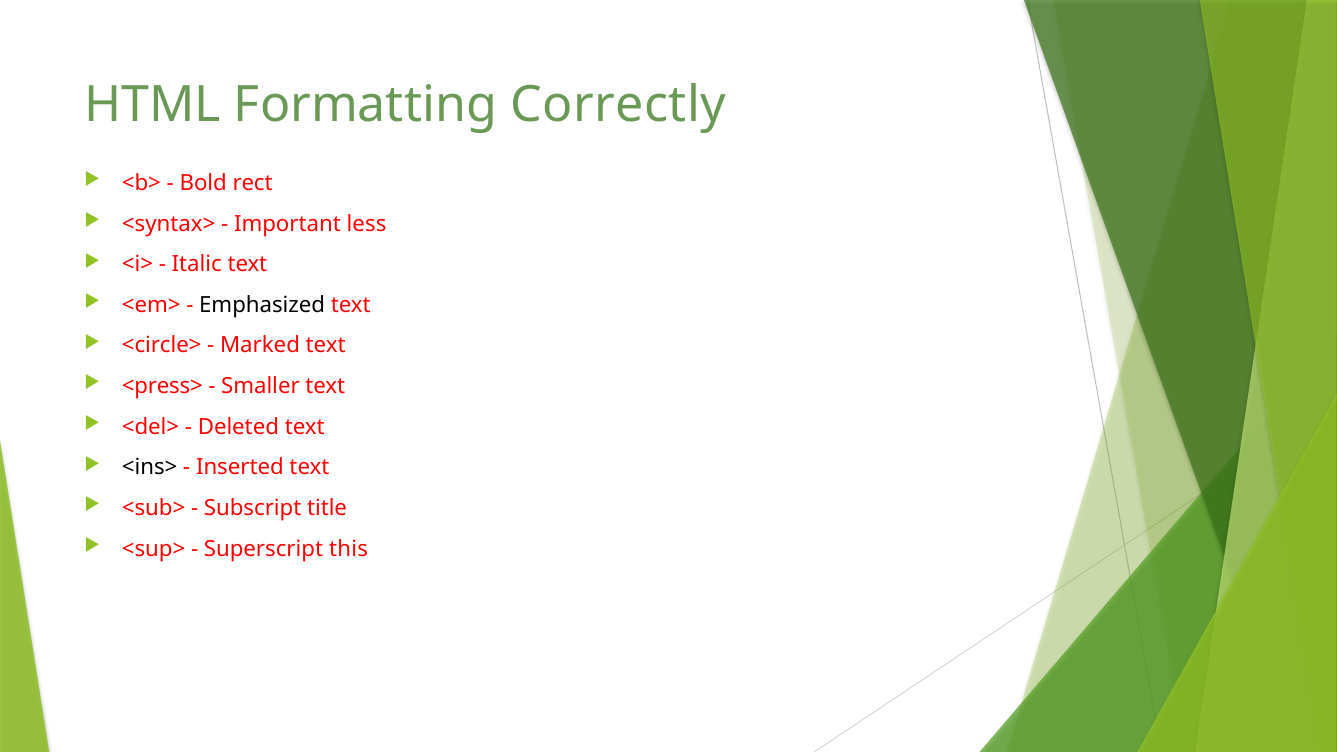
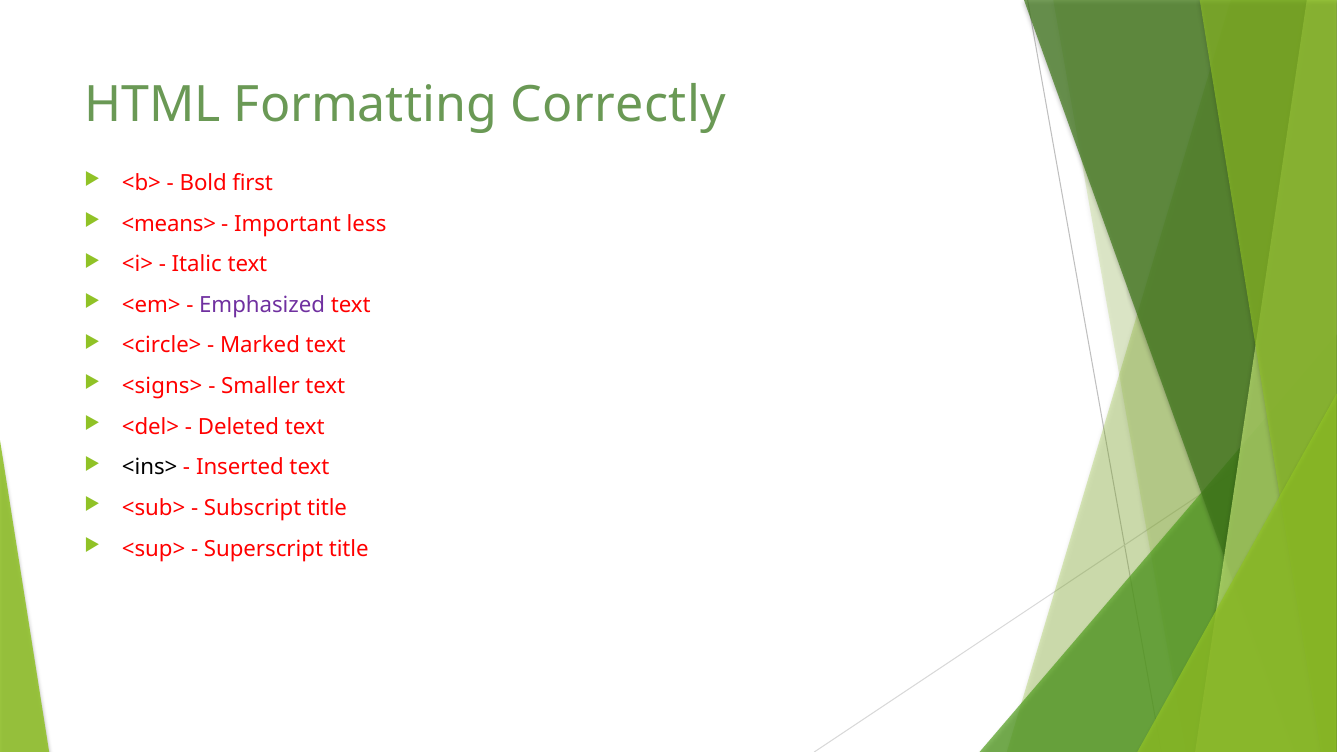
rect: rect -> first (253, 183)
<syntax>: <syntax> -> <means> (169, 224)
Emphasized colour: black -> purple (262, 305)
<press>: <press> -> <signs> (162, 386)
Superscript this: this -> title (349, 549)
